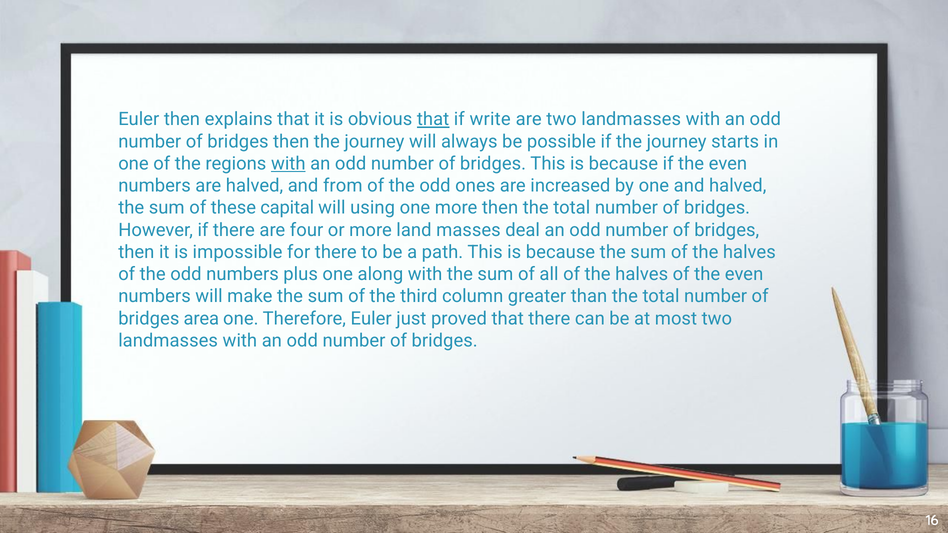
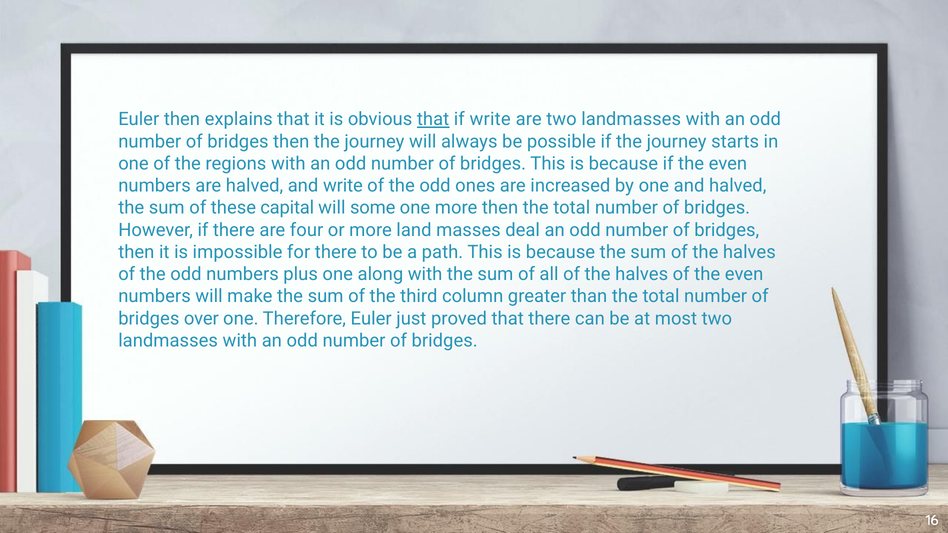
with underline: present -> none (288, 164)
and from: from -> write (343, 186)
using: using -> some (373, 208)
area: area -> over (201, 319)
